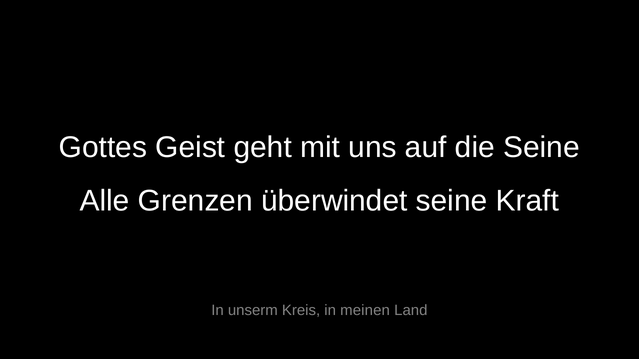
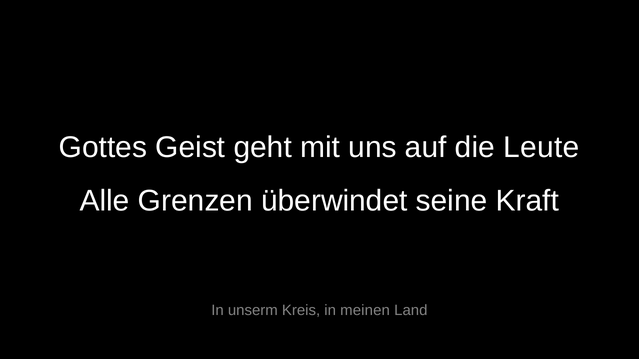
die Seine: Seine -> Leute (541, 147)
